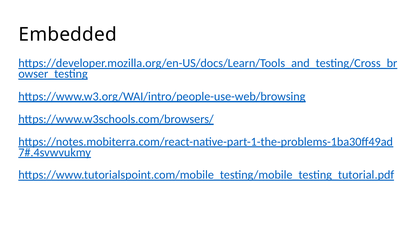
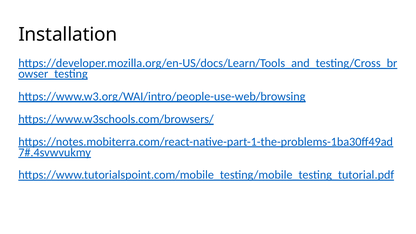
Embedded: Embedded -> Installation (68, 35)
